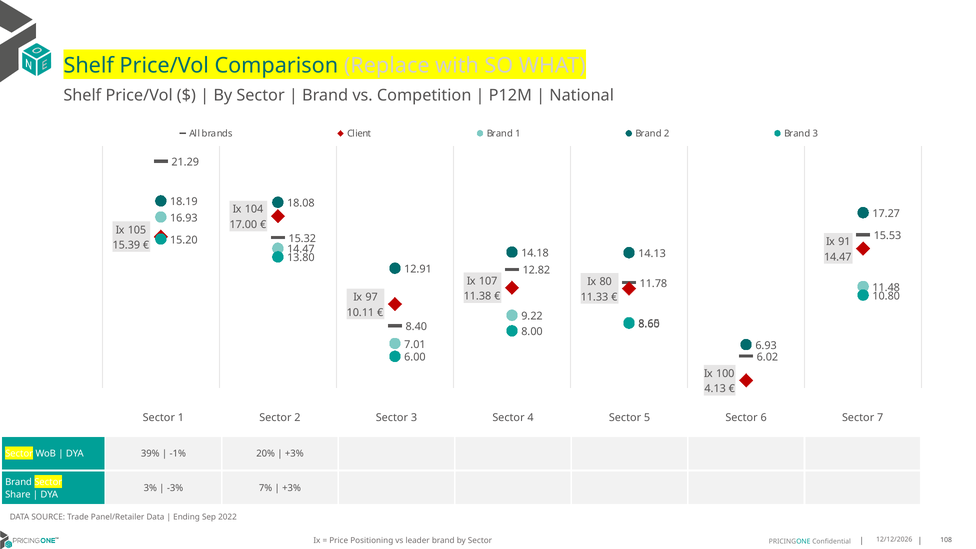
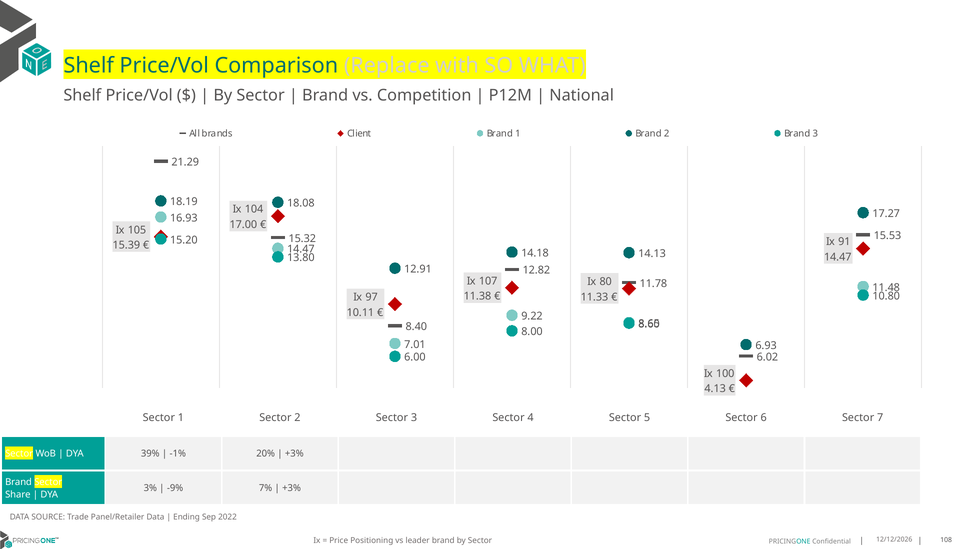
-3%: -3% -> -9% (175, 488)
